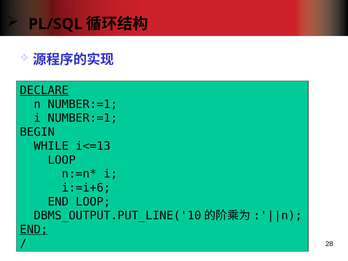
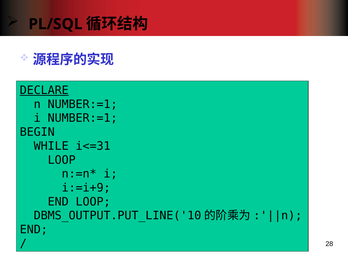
i<=13: i<=13 -> i<=31 (93, 146)
i:=i+6: i:=i+6 -> i:=i+9 (86, 188)
END underline: present -> none (34, 230)
